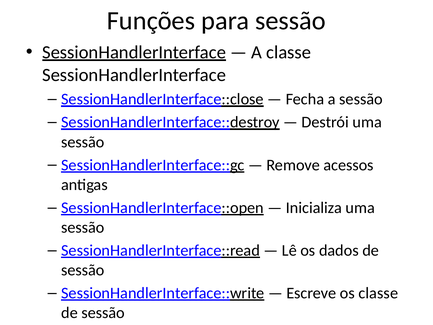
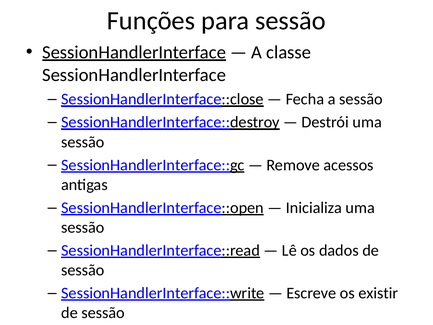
os classe: classe -> existir (378, 293)
